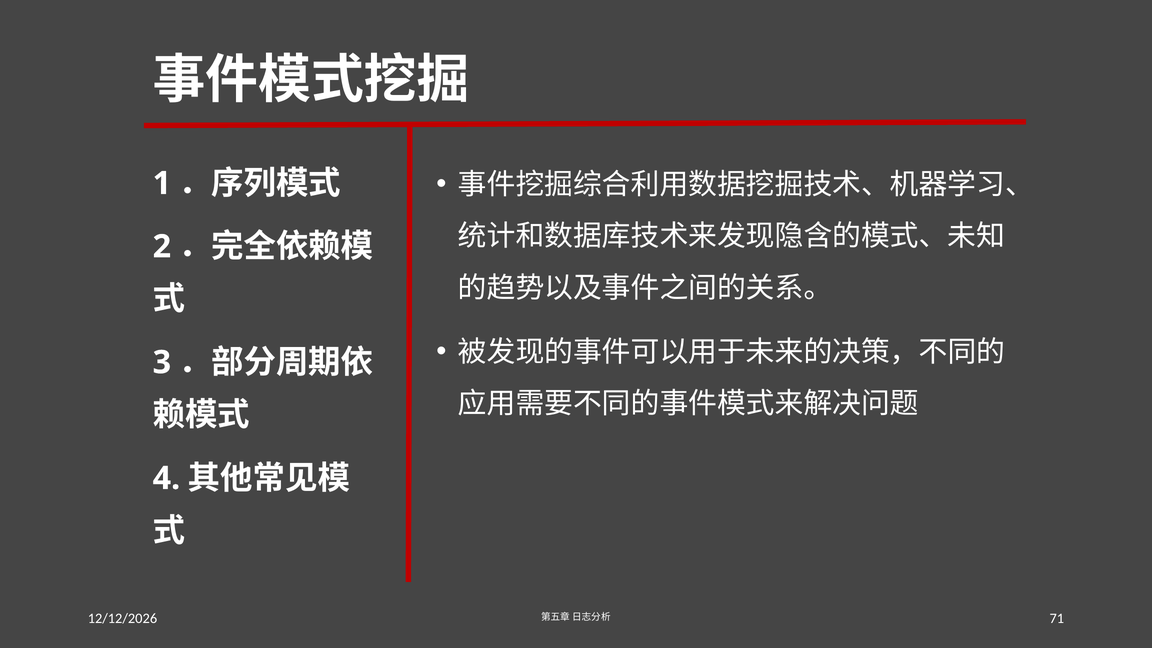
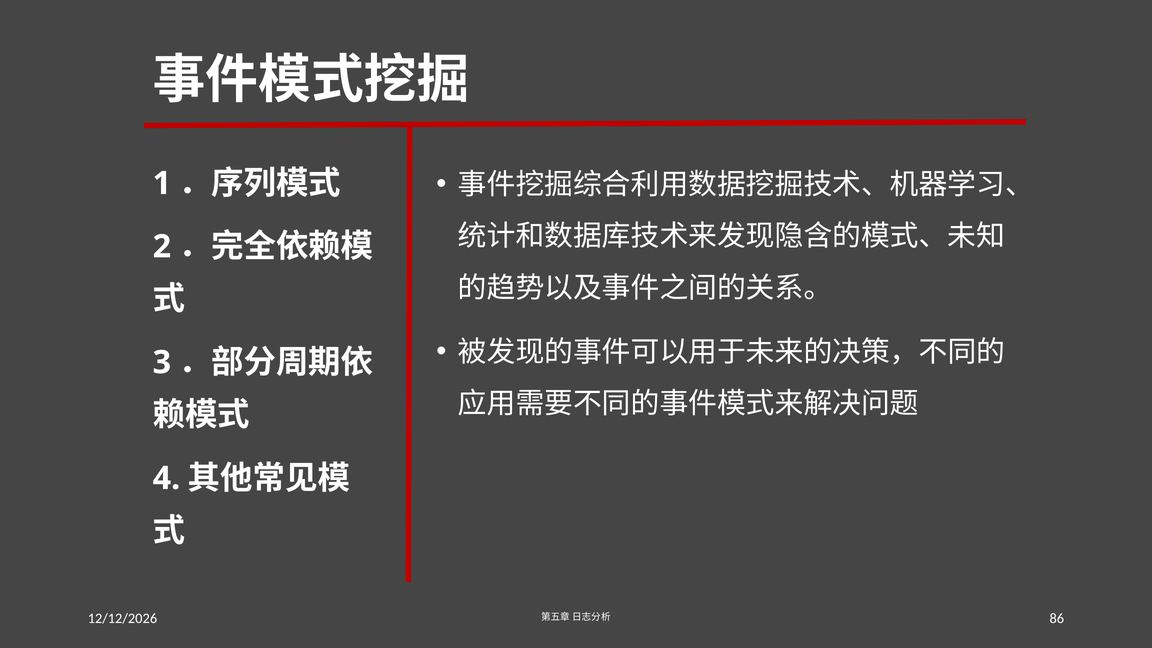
71: 71 -> 86 (1057, 619)
